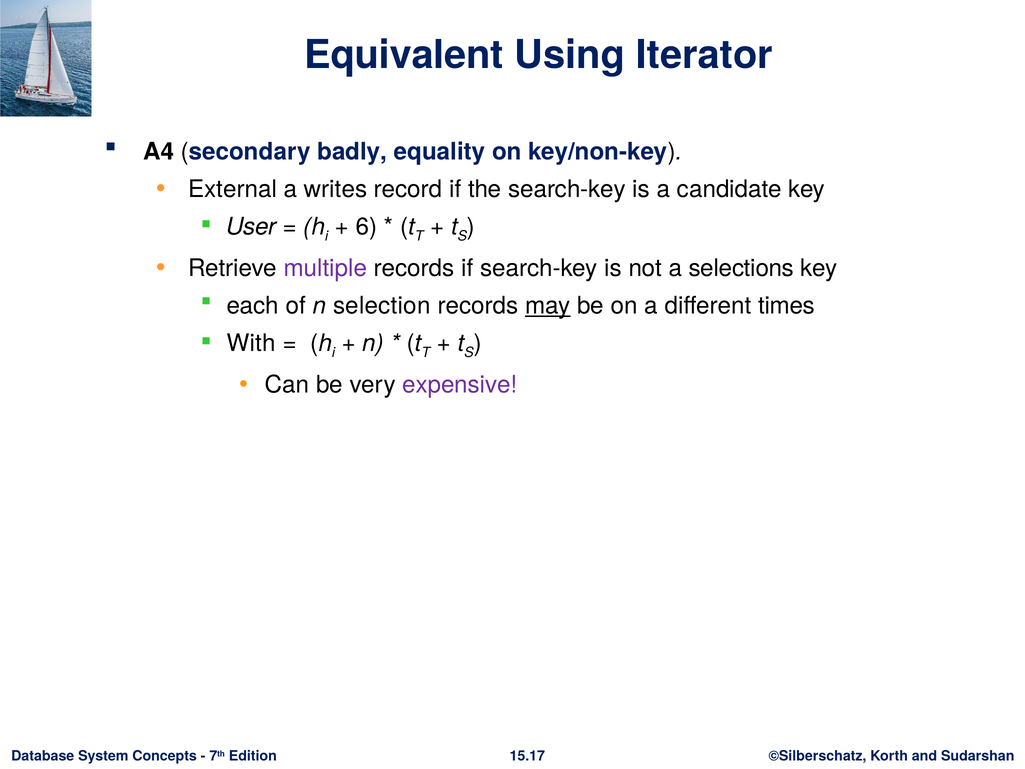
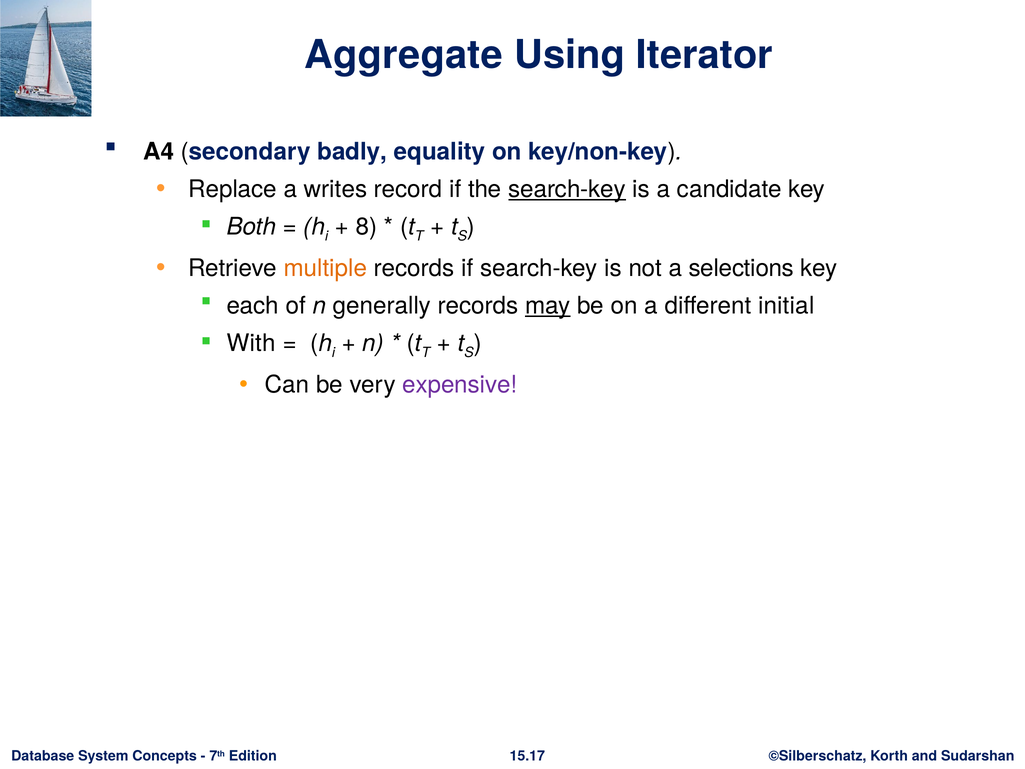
Equivalent: Equivalent -> Aggregate (404, 55)
External: External -> Replace (233, 189)
search-key underline: none -> present (567, 189)
User: User -> Both (251, 227)
6: 6 -> 8 (366, 227)
multiple colour: purple -> orange (325, 268)
selection: selection -> generally (382, 306)
times: times -> initial (786, 306)
